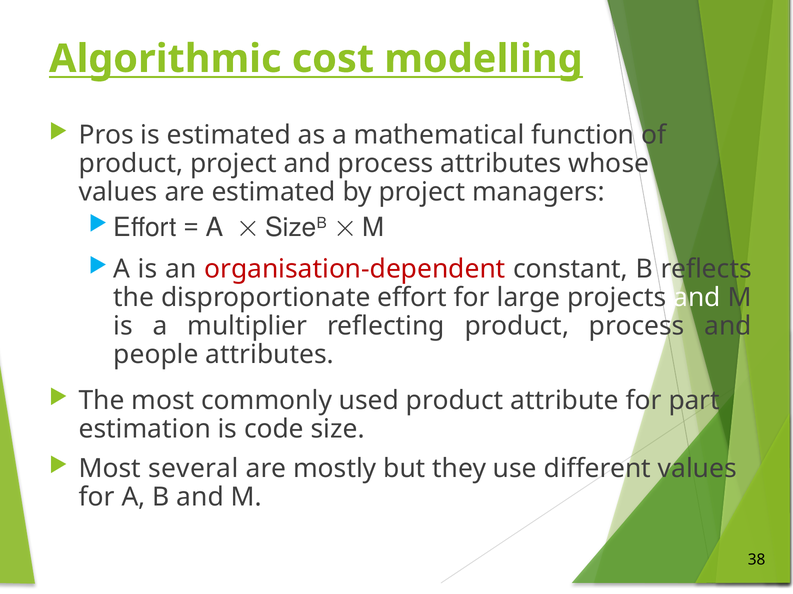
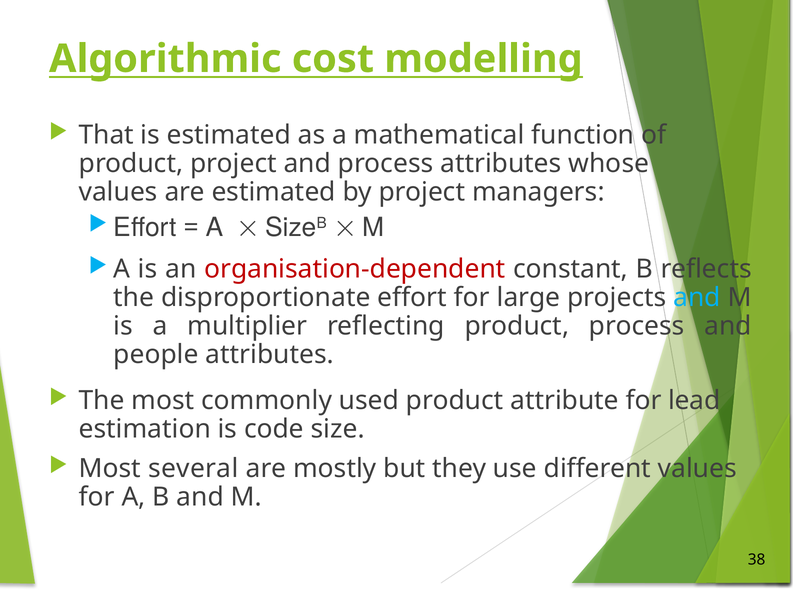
Pros: Pros -> That (106, 135)
and colour: white -> light blue (697, 298)
part: part -> lead (694, 401)
